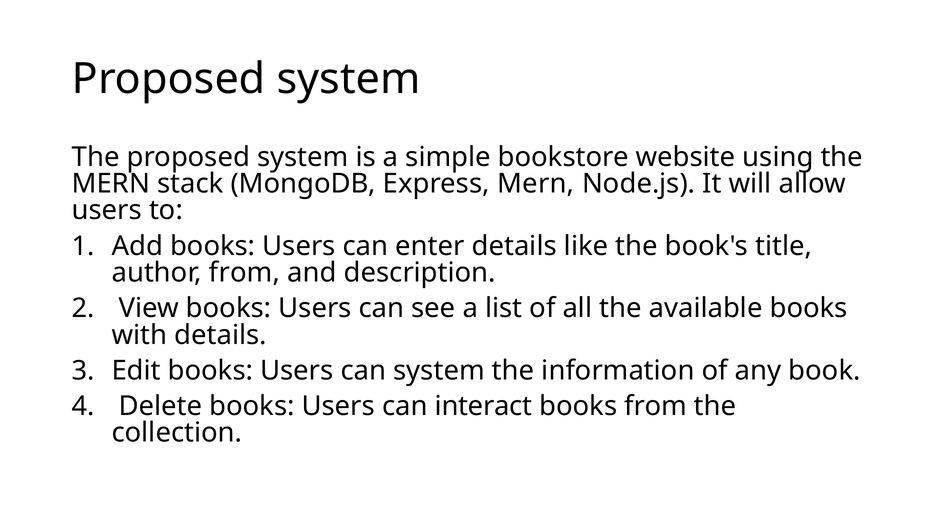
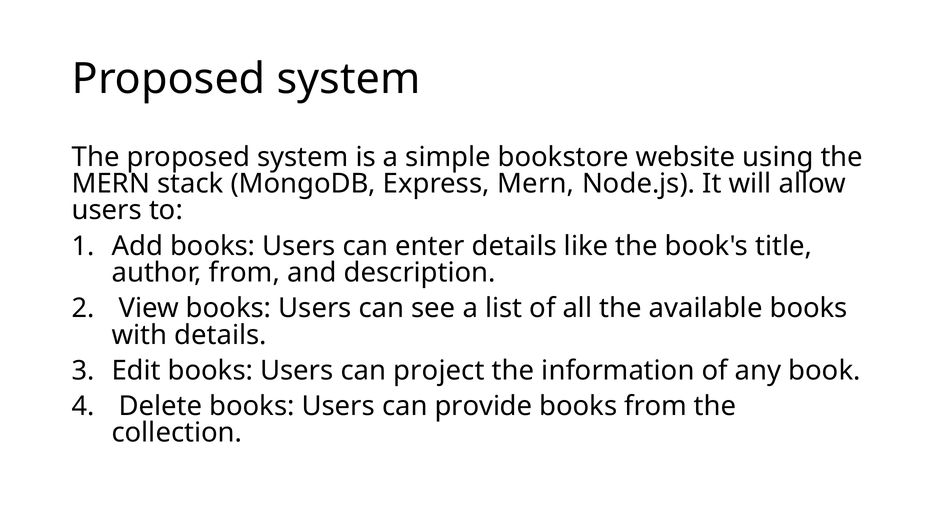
can system: system -> project (439, 371)
interact: interact -> provide (483, 406)
